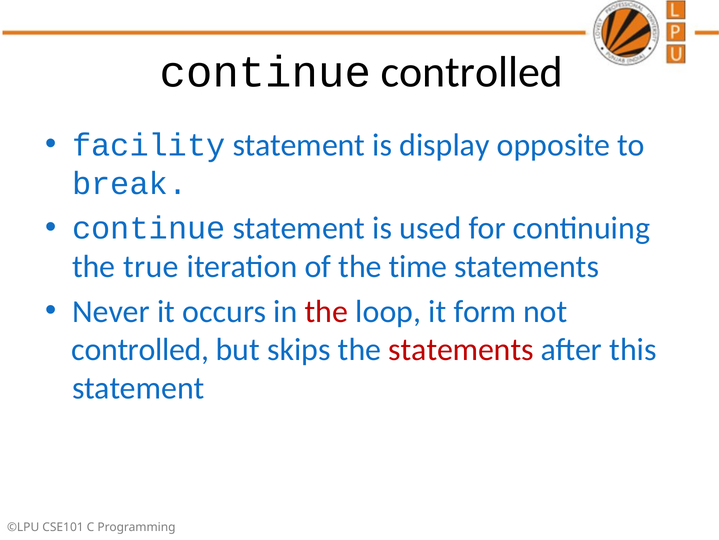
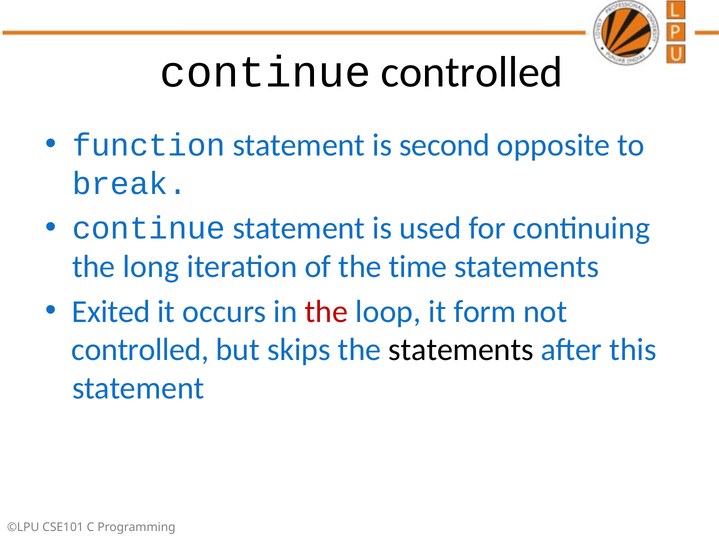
facility: facility -> function (149, 145)
display: display -> second (445, 145)
true: true -> long (151, 266)
Never: Never -> Exited (111, 311)
statements colour: red -> black (461, 349)
